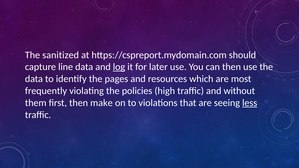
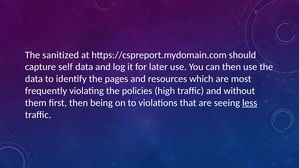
line: line -> self (66, 67)
log underline: present -> none (119, 67)
make: make -> being (101, 103)
